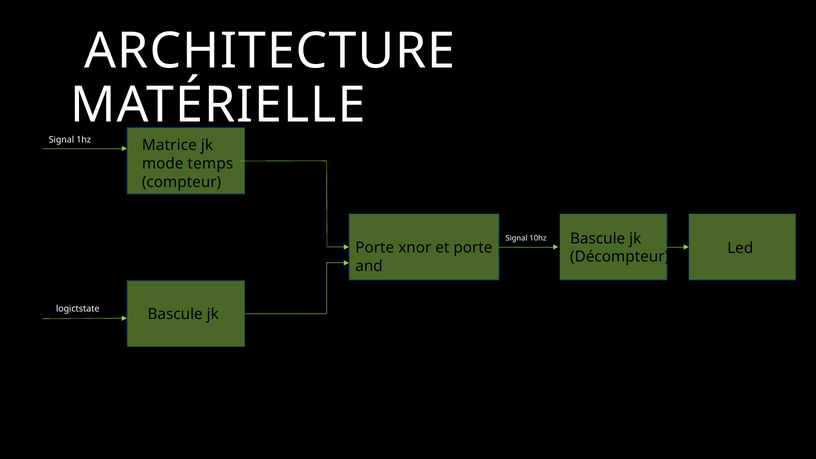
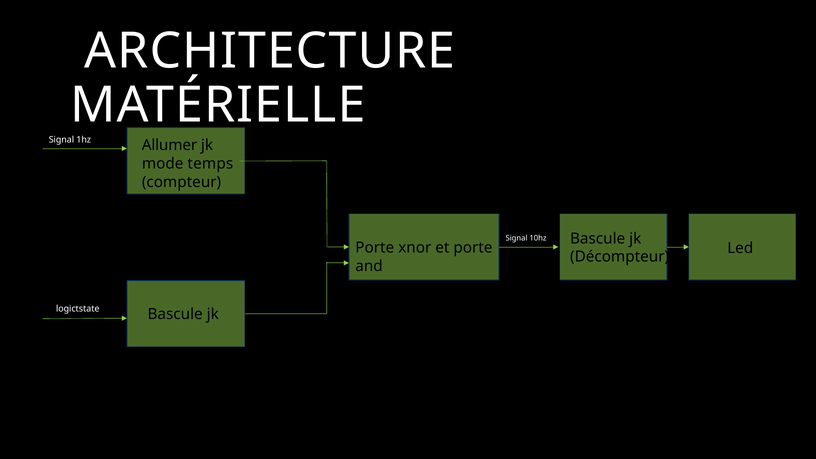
Matrice: Matrice -> Allumer (170, 145)
